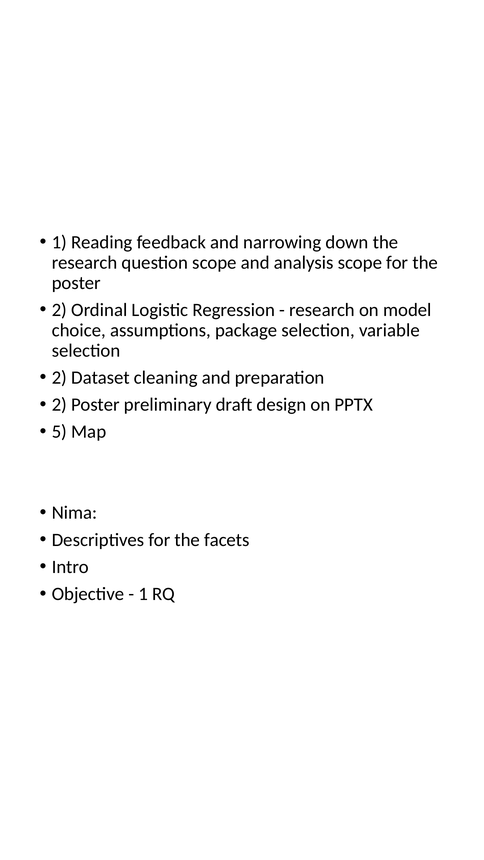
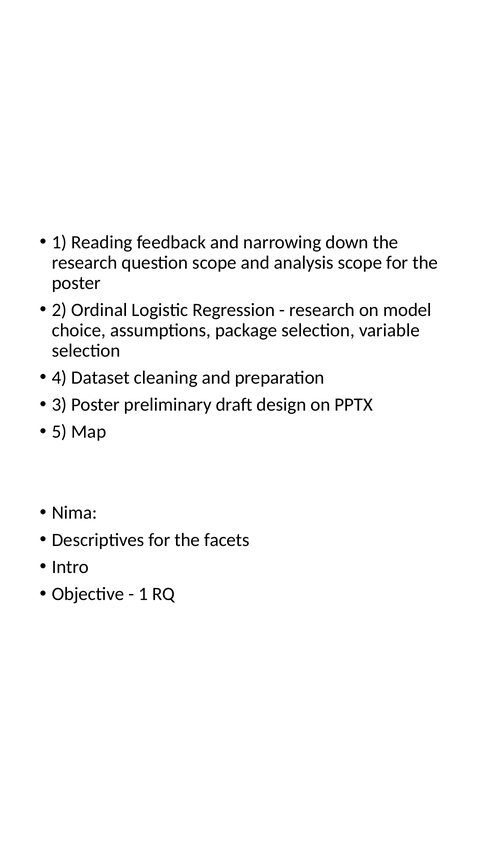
2: 2 -> 4 (59, 378)
2: 2 -> 3 (59, 405)
